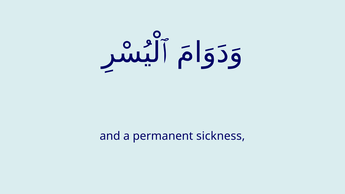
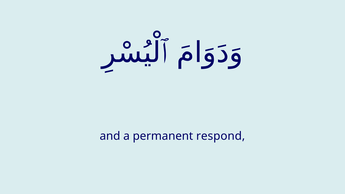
sickness: sickness -> respond (221, 136)
